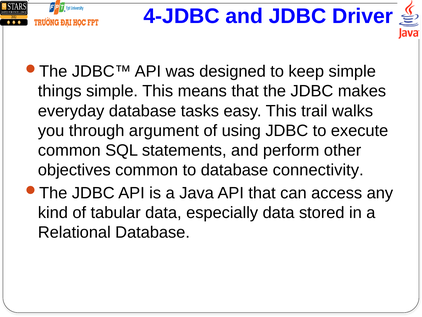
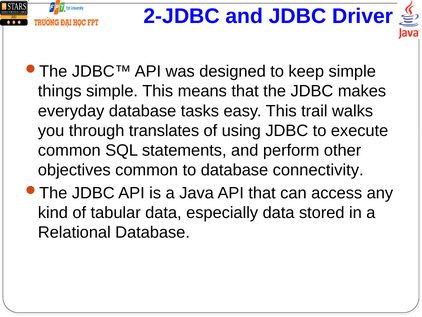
4-JDBC: 4-JDBC -> 2-JDBC (182, 16)
argument: argument -> translates (164, 130)
